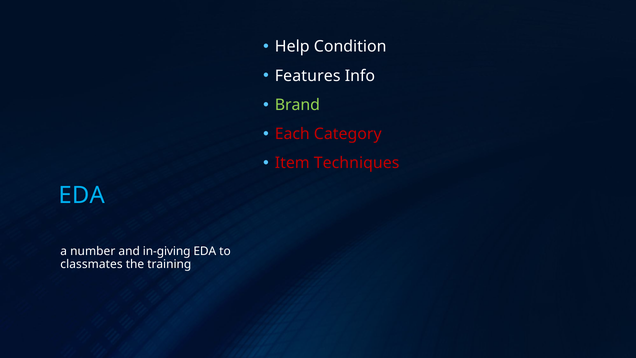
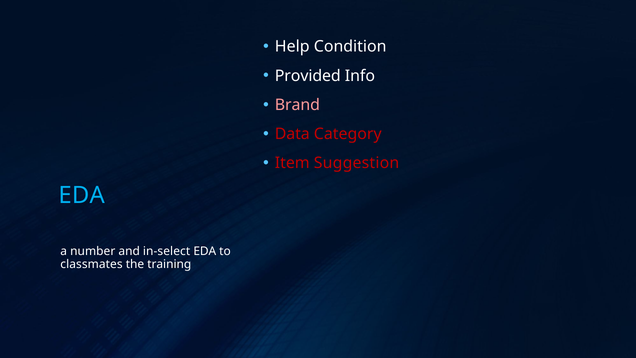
Features: Features -> Provided (308, 76)
Brand colour: light green -> pink (297, 105)
Each: Each -> Data (292, 134)
Techniques: Techniques -> Suggestion (357, 163)
in-giving: in-giving -> in-select (167, 251)
